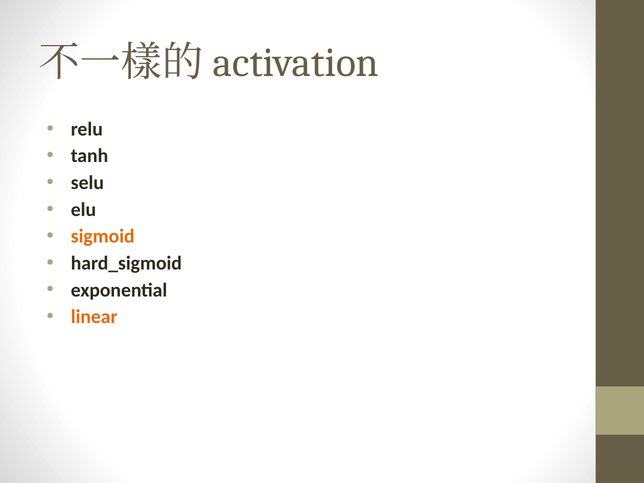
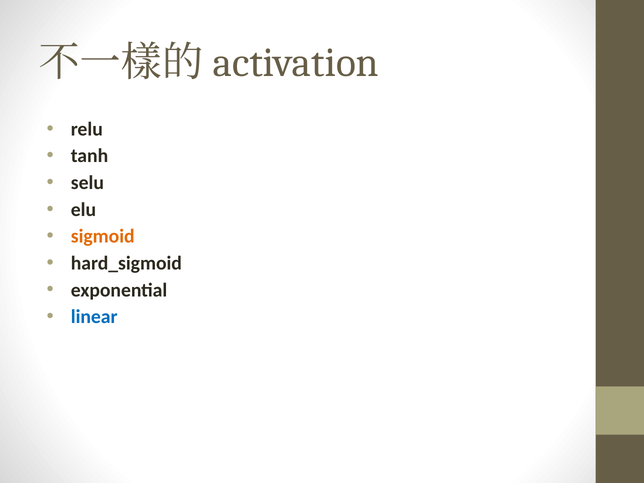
linear colour: orange -> blue (94, 317)
